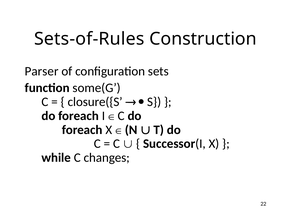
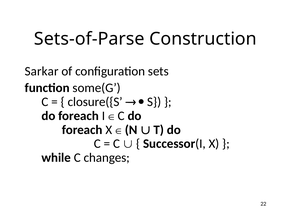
Sets-of-Rules: Sets-of-Rules -> Sets-of-Parse (89, 39)
Parser: Parser -> Sarkar (42, 71)
